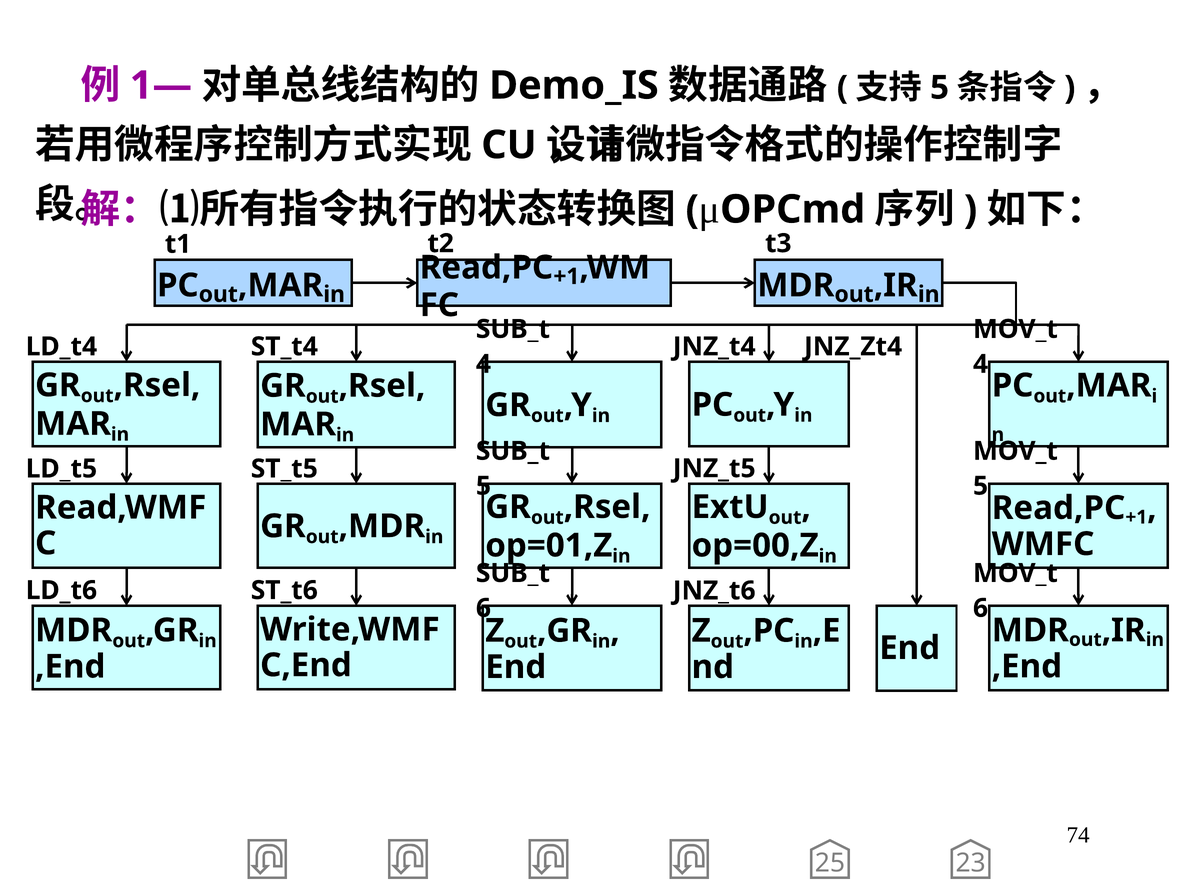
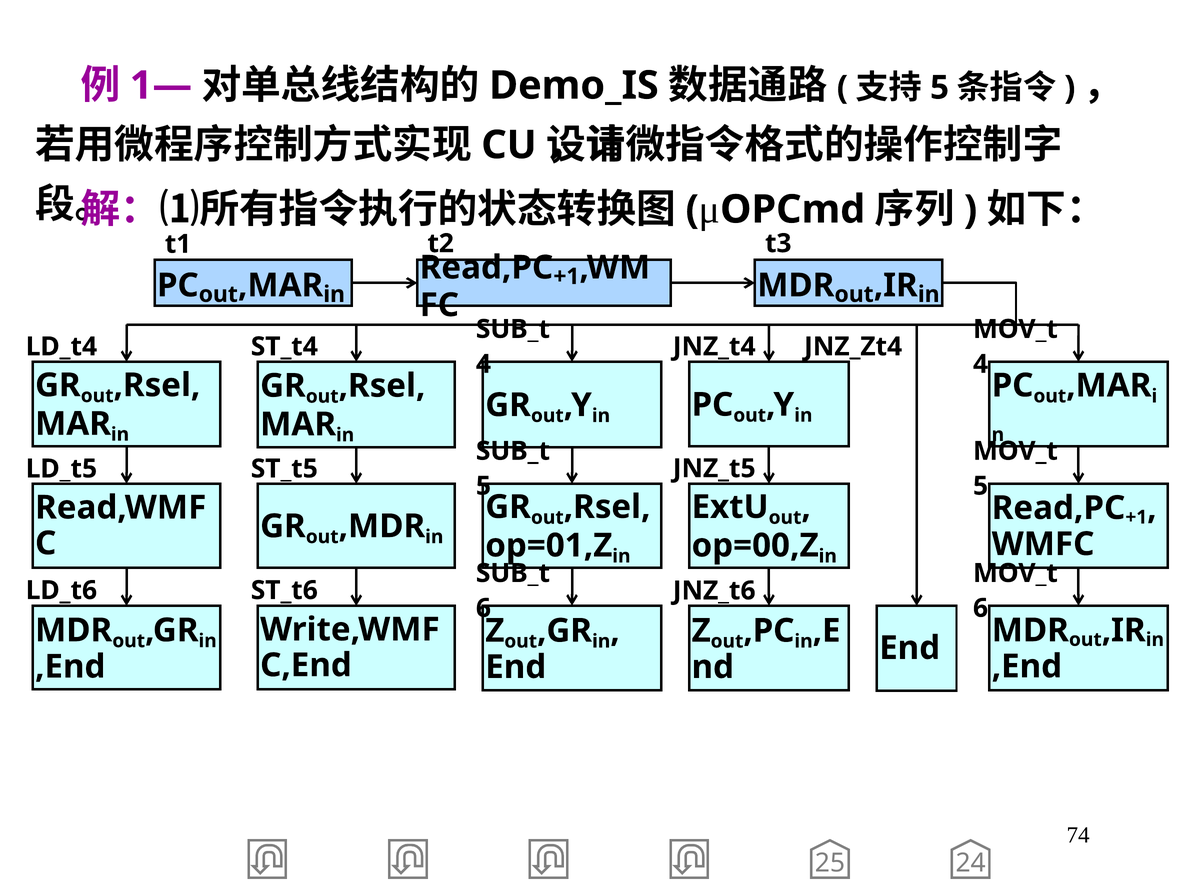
23: 23 -> 24 (971, 863)
